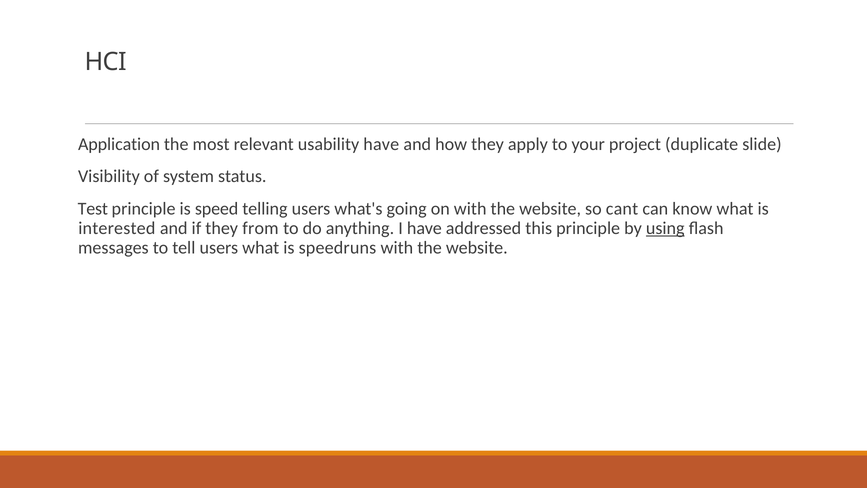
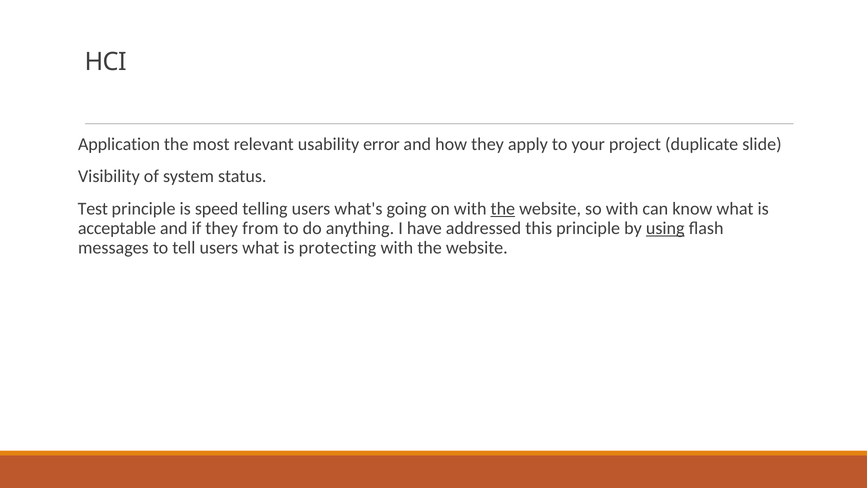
usability have: have -> error (381, 144)
the underline: none -> present (503, 209)
so cant: cant -> with (622, 209)
interested: interested -> acceptable (117, 228)
speedruns: speedruns -> protecting (337, 248)
